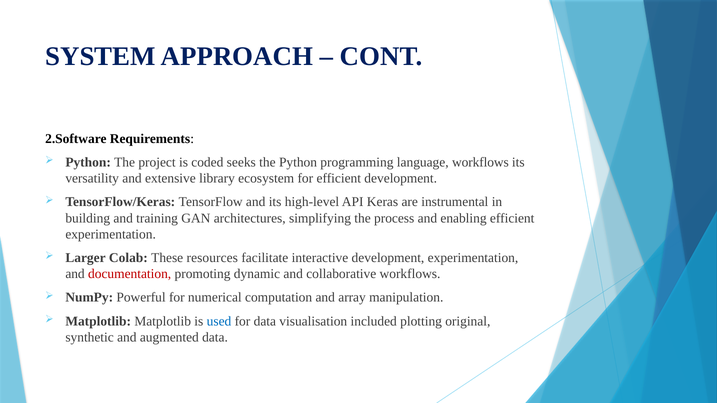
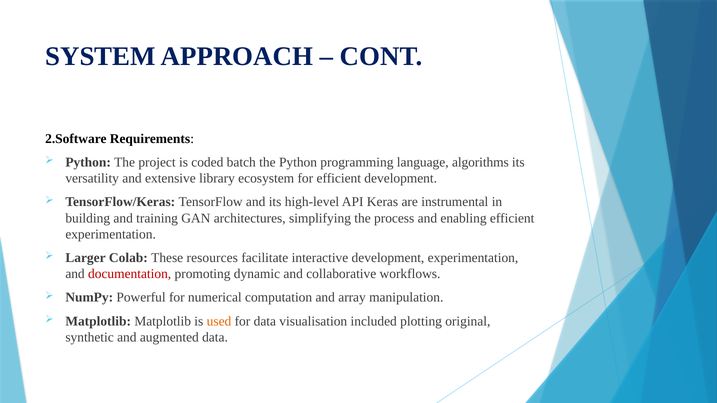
seeks: seeks -> batch (241, 162)
language workflows: workflows -> algorithms (480, 162)
used colour: blue -> orange (219, 321)
